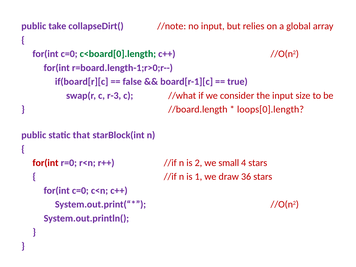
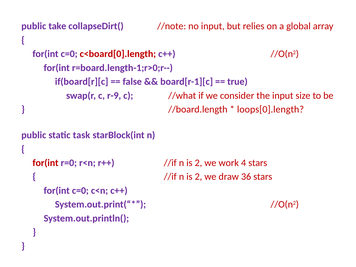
c<board[0].length colour: green -> red (118, 54)
r-3: r-3 -> r-9 (114, 96)
that: that -> task (81, 135)
small: small -> work (229, 163)
1: 1 -> 2 (198, 177)
